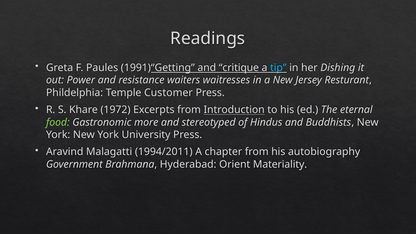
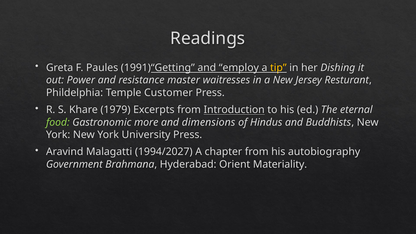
critique: critique -> employ (239, 68)
tip colour: light blue -> yellow (278, 68)
waiters: waiters -> master (184, 80)
1972: 1972 -> 1979 (115, 110)
stereotyped: stereotyped -> dimensions (209, 122)
1994/2011: 1994/2011 -> 1994/2027 (164, 152)
